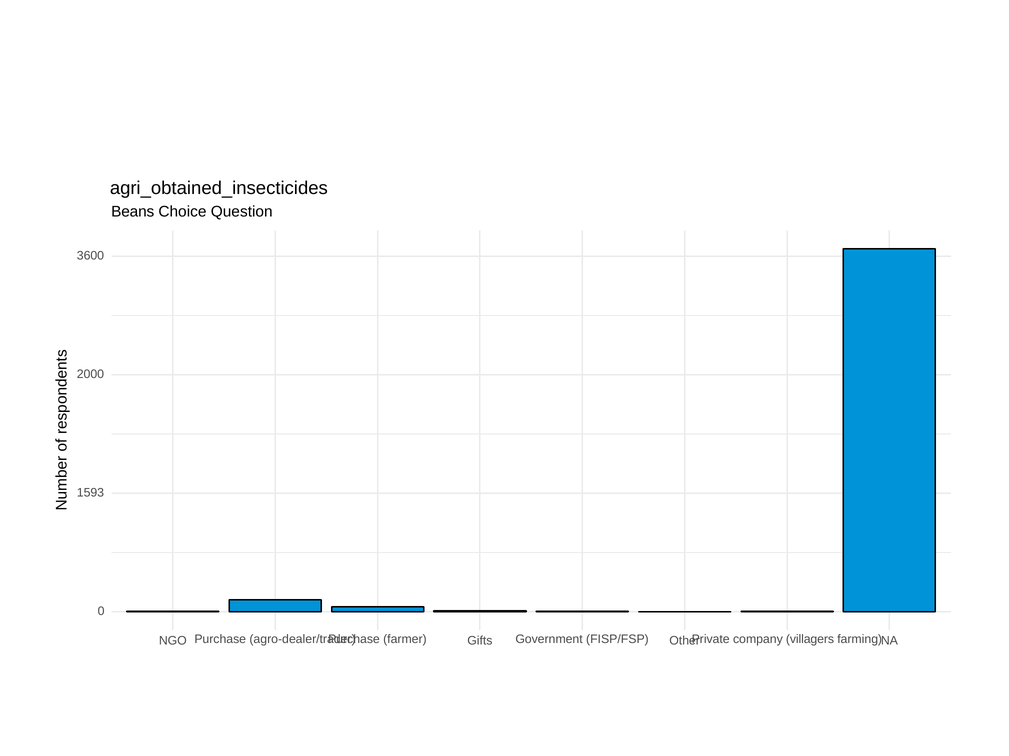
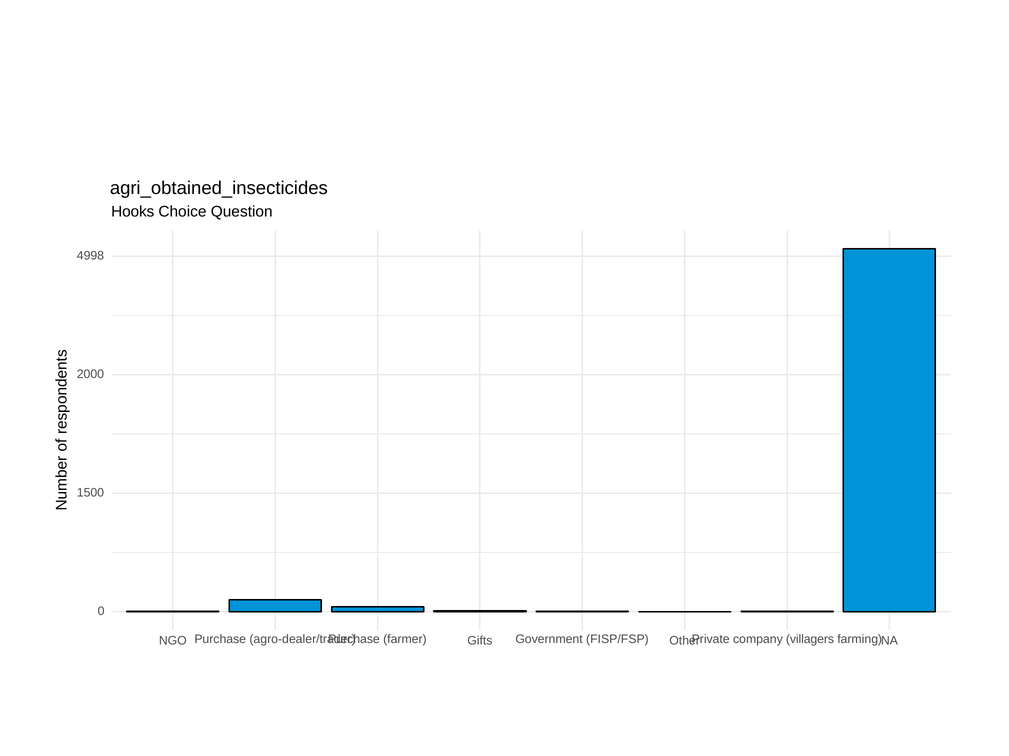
Beans: Beans -> Hooks (133, 212)
3600: 3600 -> 4998 (90, 256)
1593: 1593 -> 1500 (90, 493)
